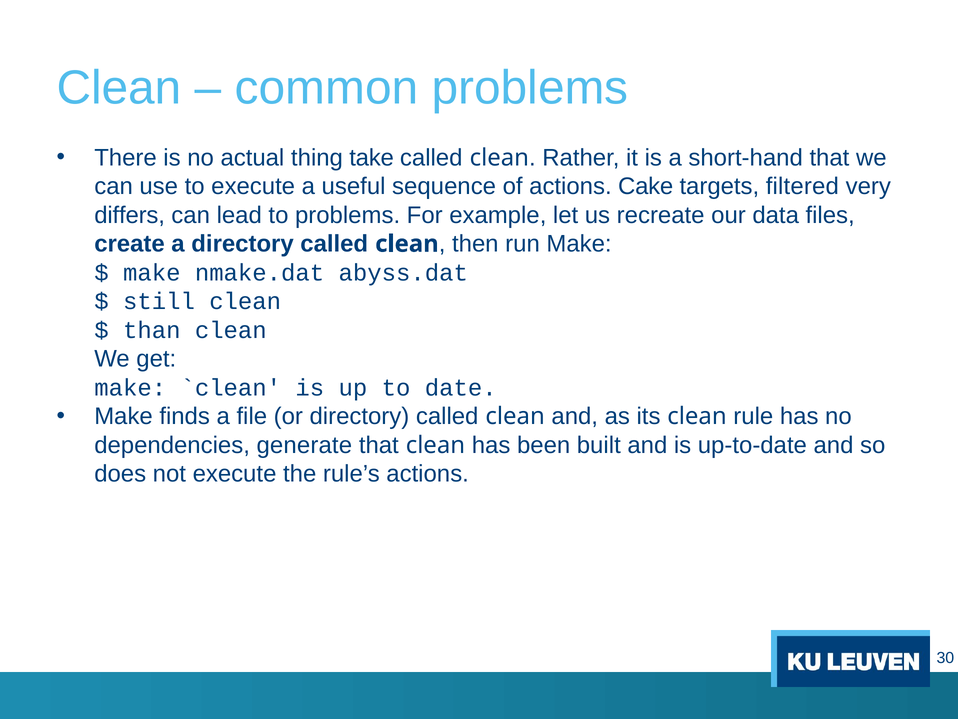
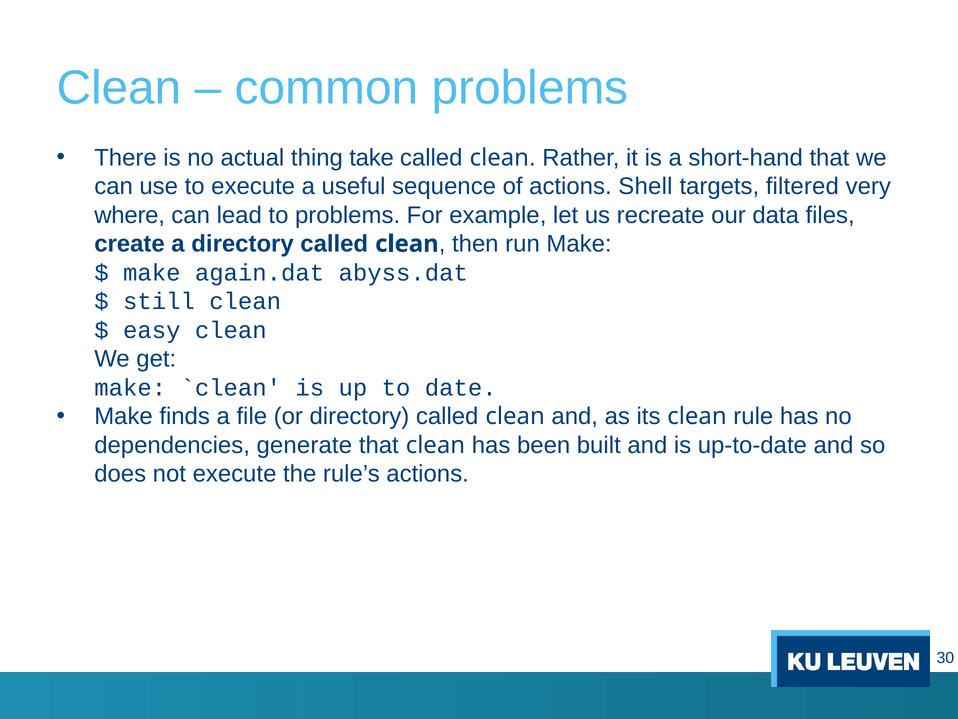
Cake: Cake -> Shell (645, 186)
differs: differs -> where (130, 215)
nmake.dat: nmake.dat -> again.dat (260, 272)
than: than -> easy (152, 330)
